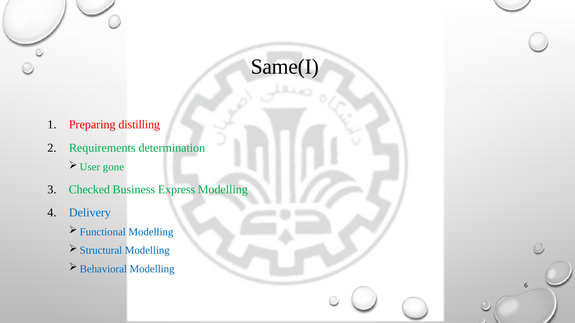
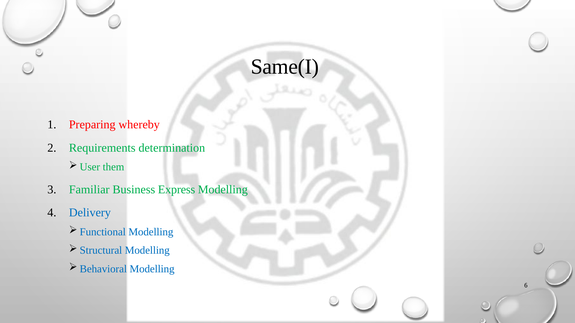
distilling: distilling -> whereby (139, 125)
gone: gone -> them (113, 167)
Checked: Checked -> Familiar (89, 190)
